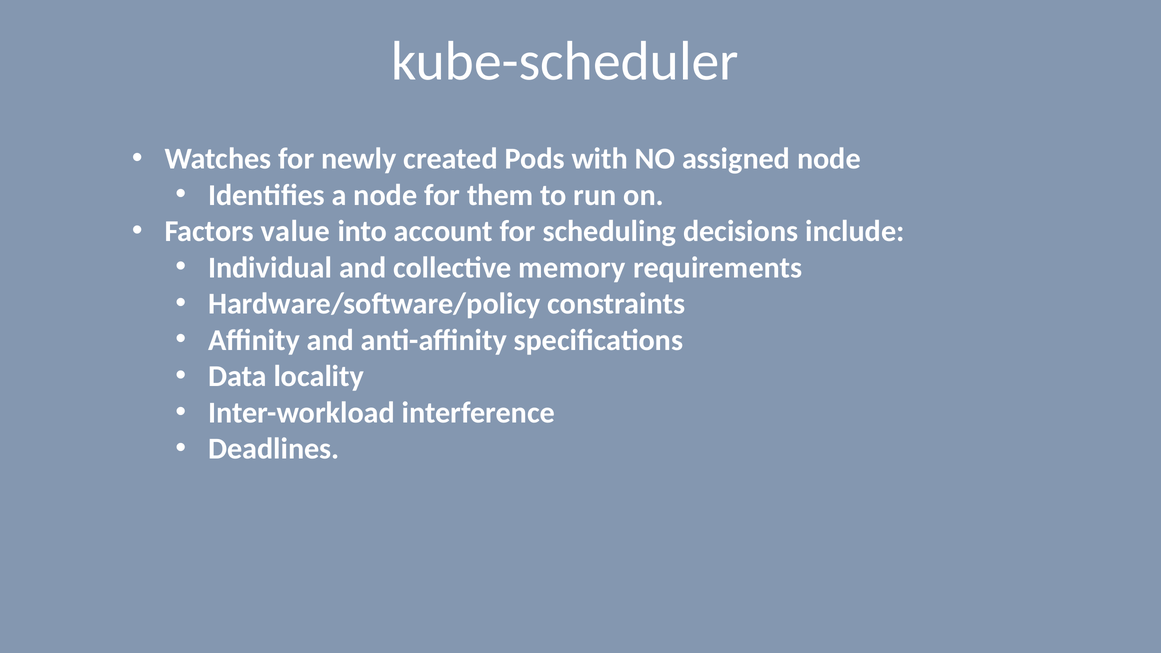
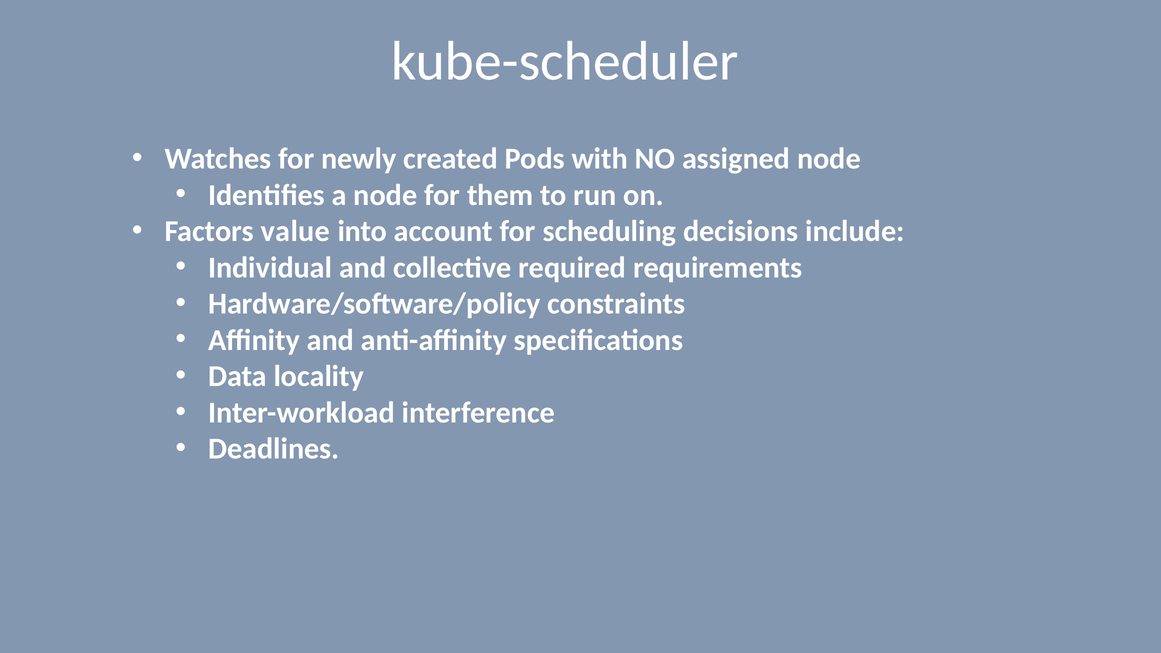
memory: memory -> required (572, 268)
